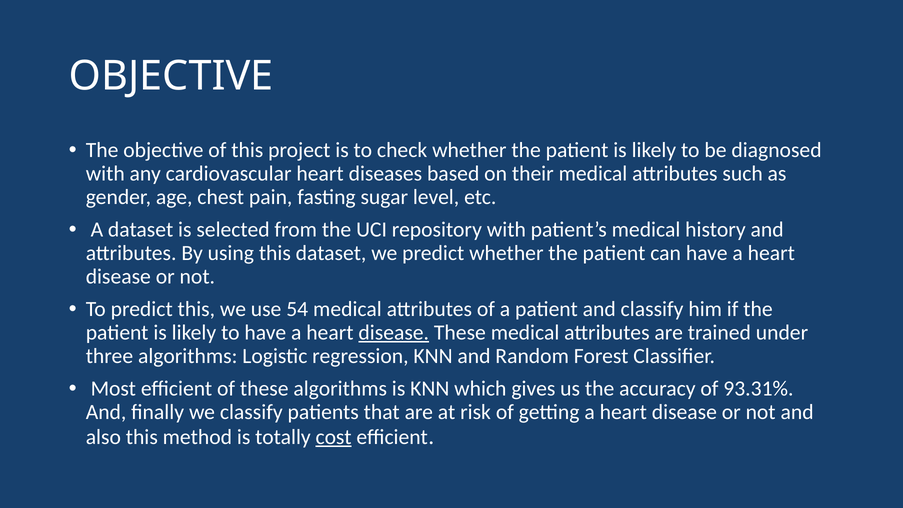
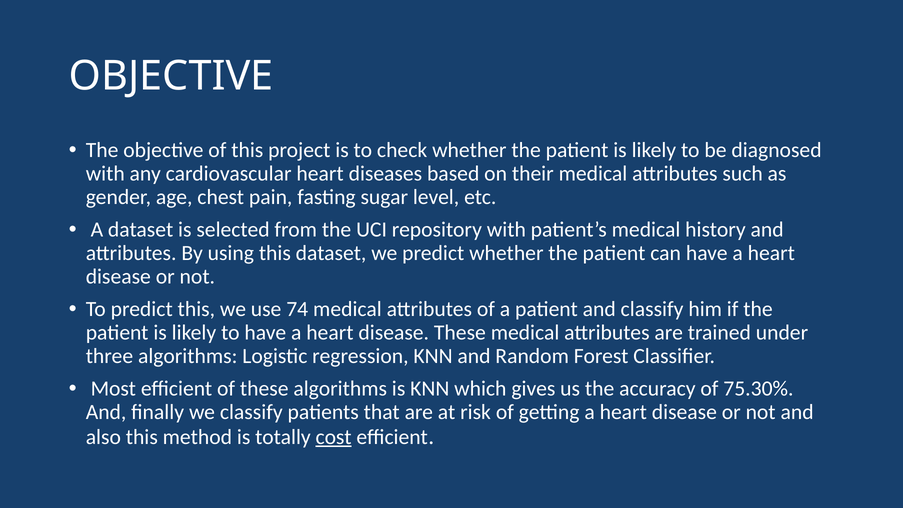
54: 54 -> 74 (297, 309)
disease underline: present -> none (394, 332)
93.31%: 93.31% -> 75.30% (758, 389)
